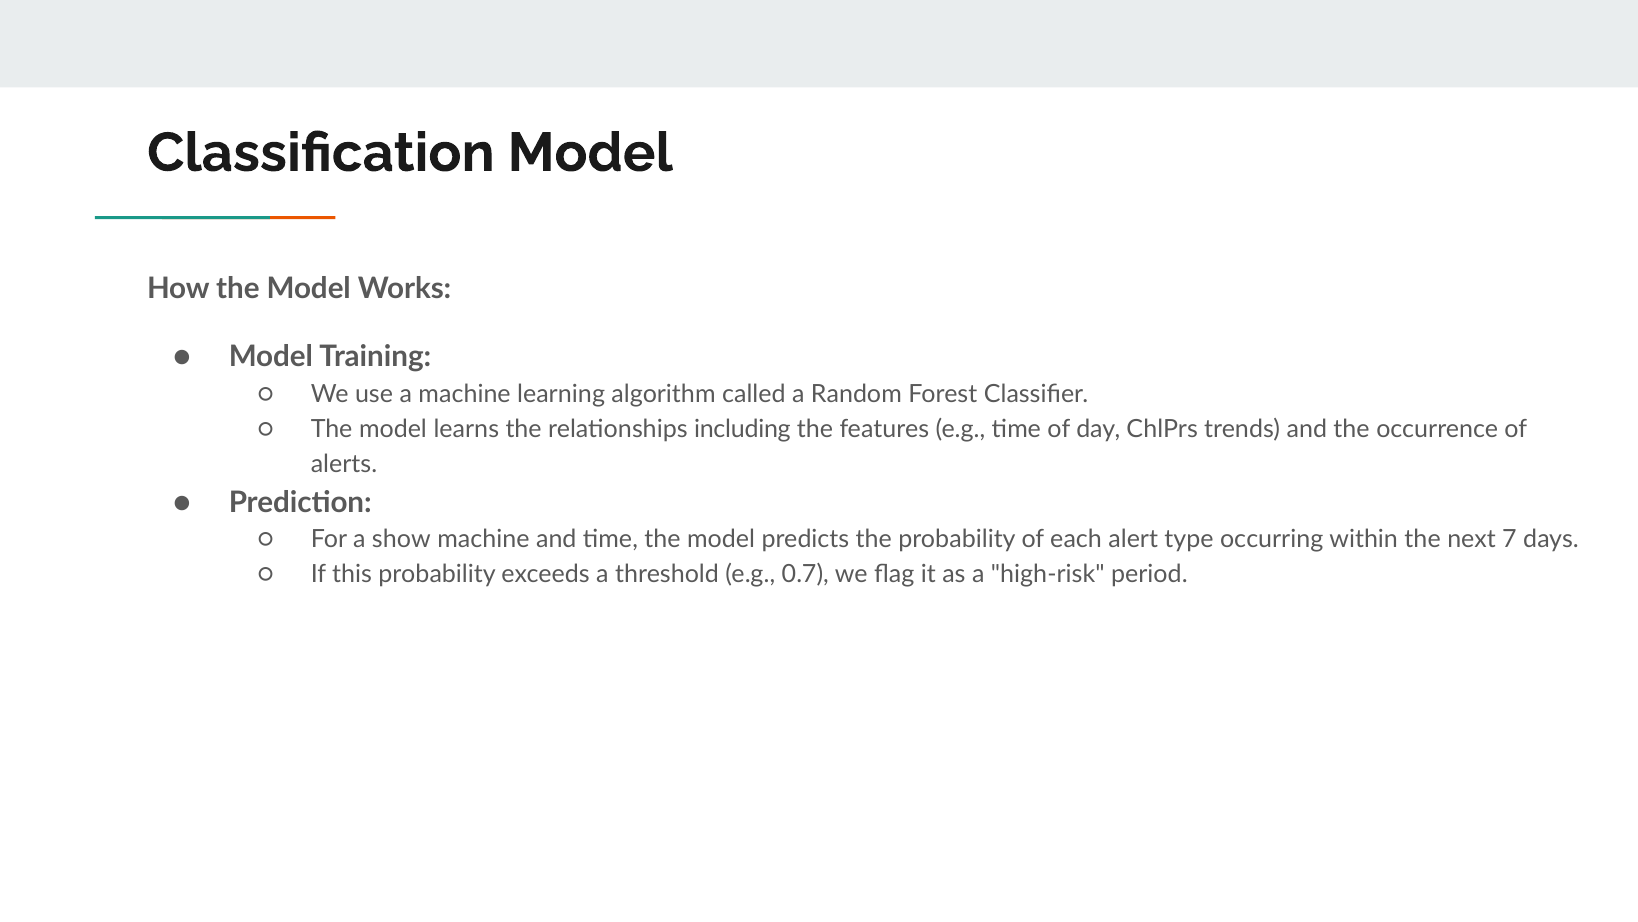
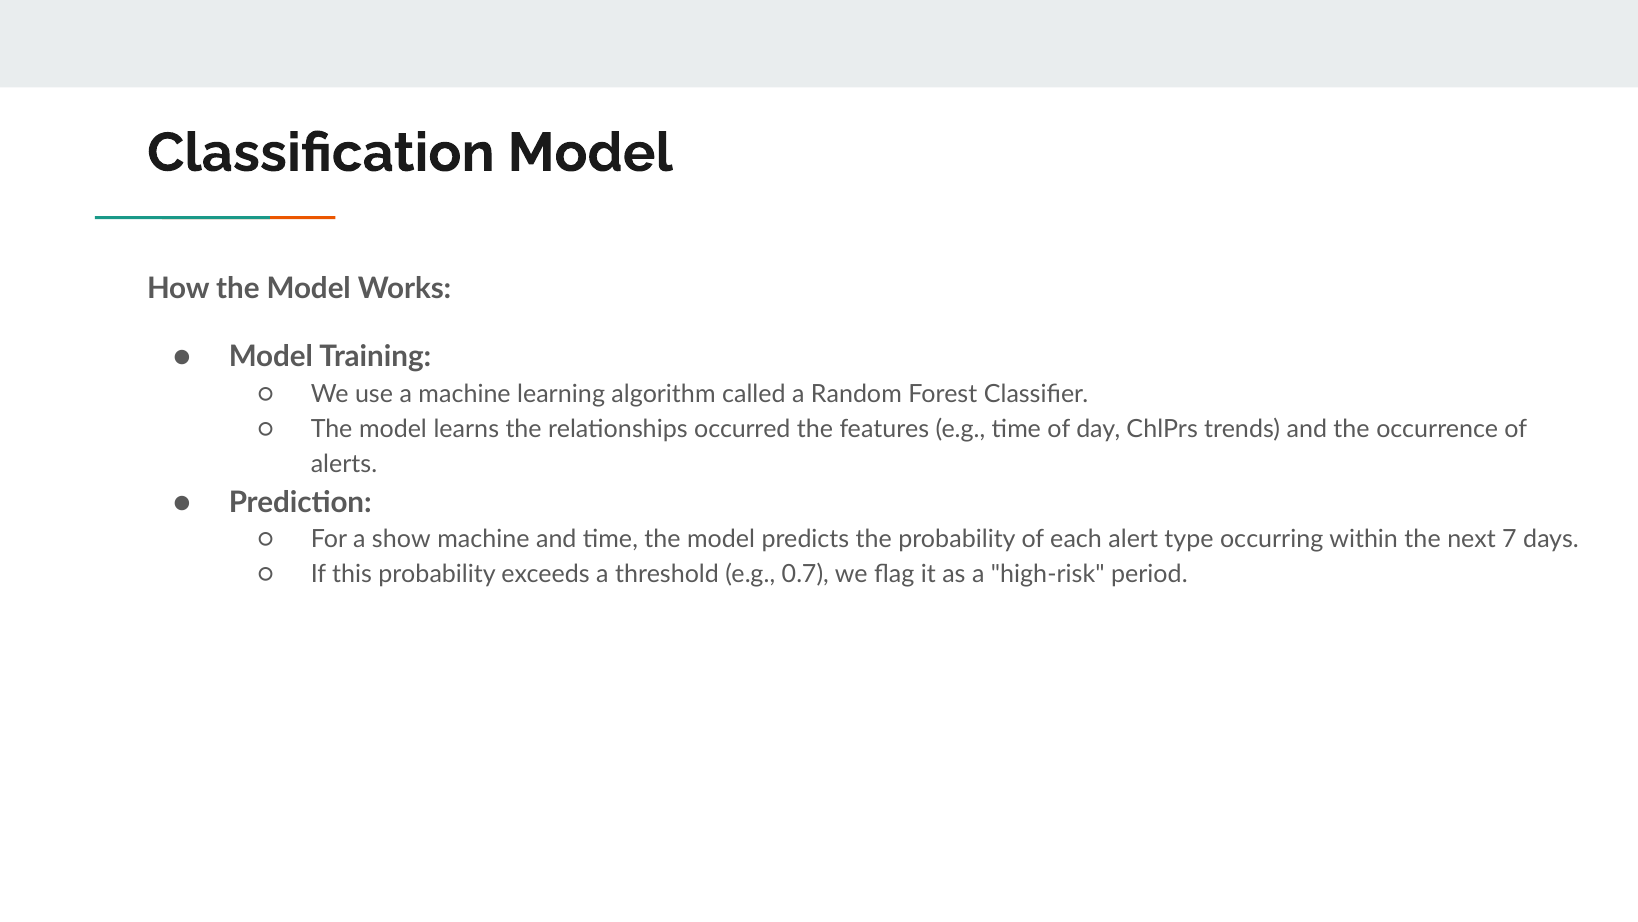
including: including -> occurred (742, 429)
